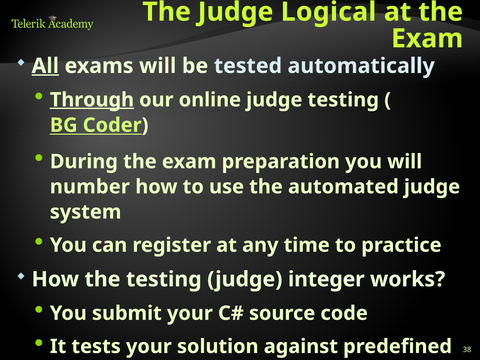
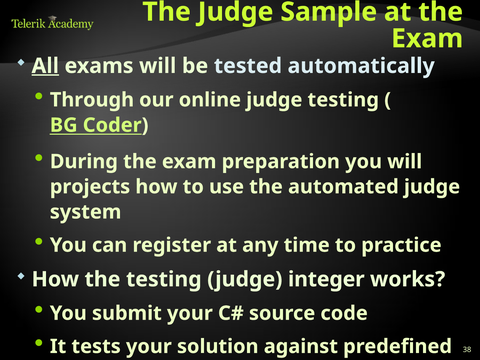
Logical: Logical -> Sample (329, 12)
Through underline: present -> none (92, 100)
number: number -> projects (90, 187)
